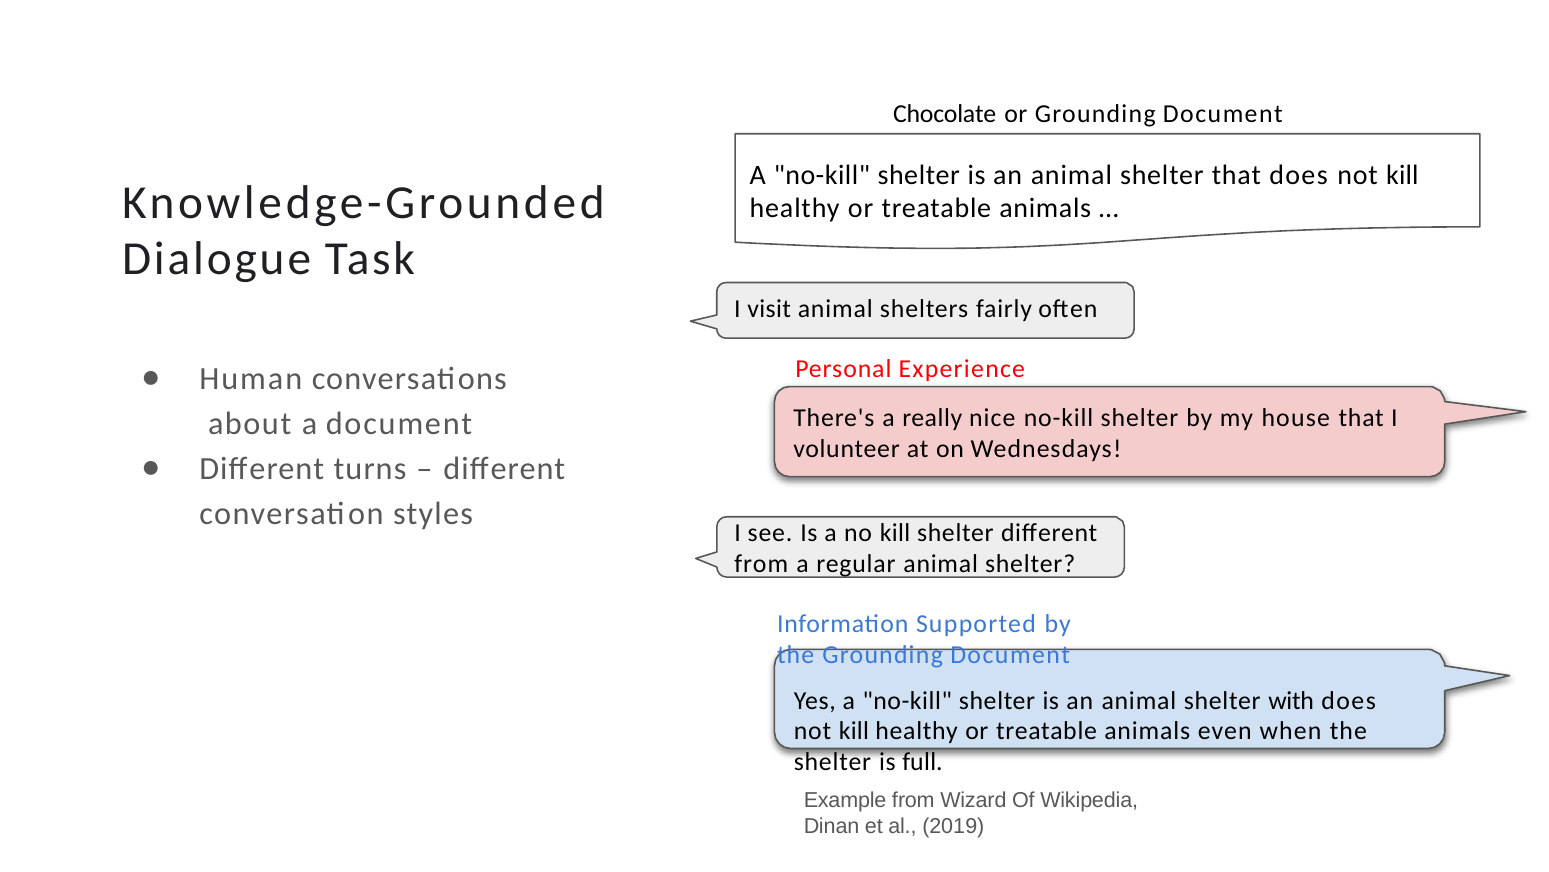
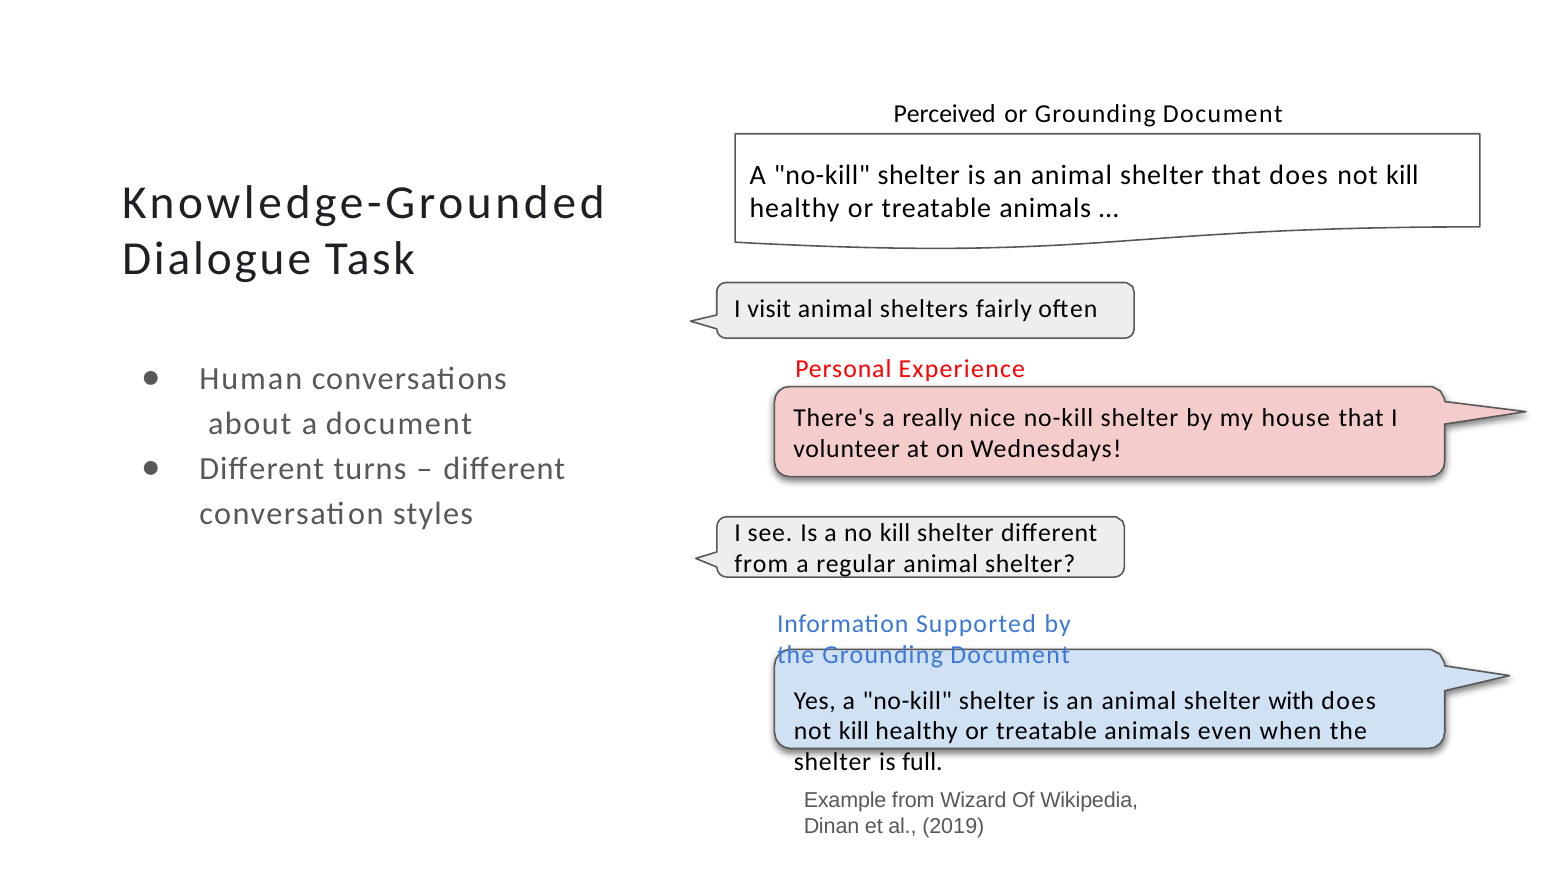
Chocolate: Chocolate -> Perceived (945, 114)
